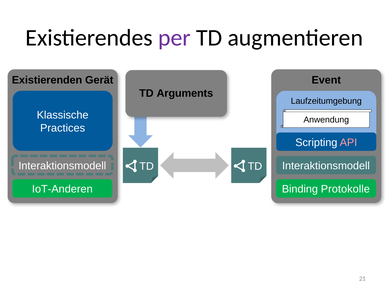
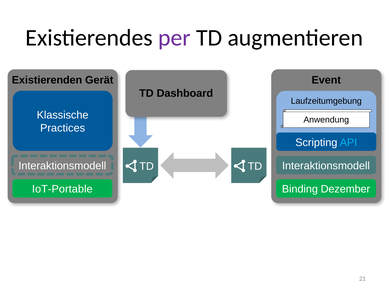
Arguments: Arguments -> Dashboard (185, 93)
API colour: pink -> light blue (348, 142)
IoT-Anderen: IoT-Anderen -> IoT-Portable (62, 189)
Protokolle: Protokolle -> Dezember (345, 189)
